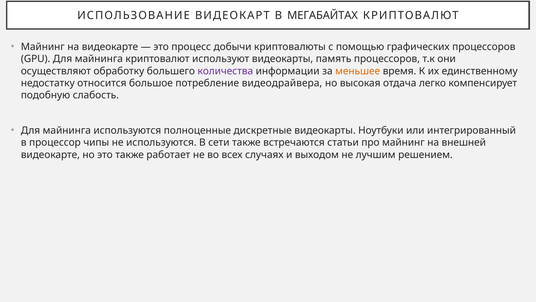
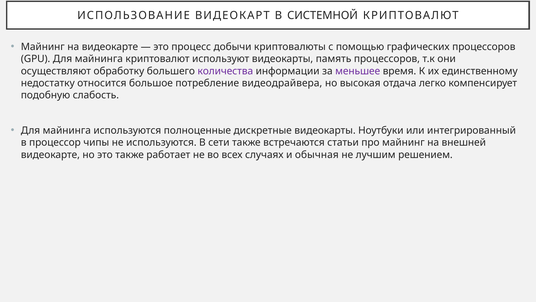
МЕГАБАЙТАХ: МЕГАБАЙТАХ -> СИСТЕМНОЙ (323, 15)
меньшее colour: orange -> purple (358, 71)
выходом: выходом -> обычная (317, 154)
